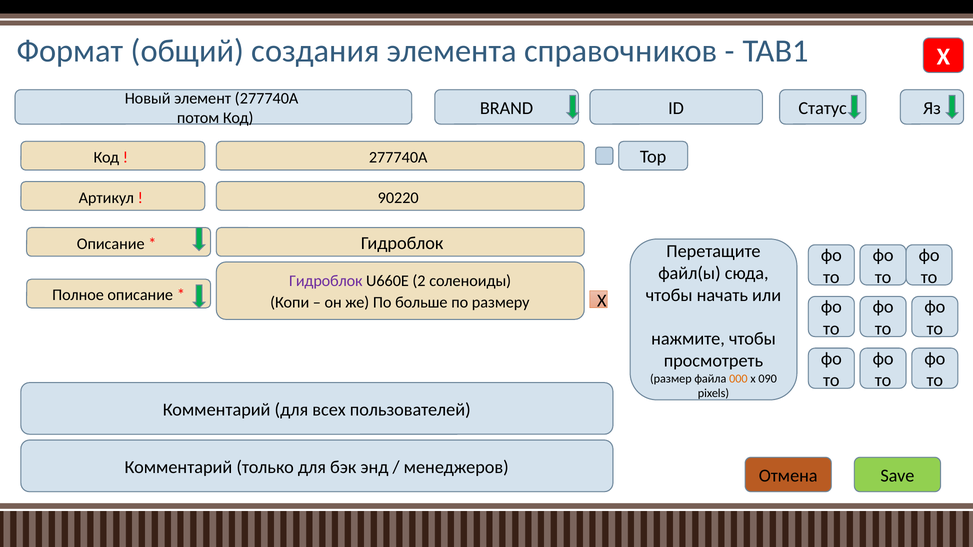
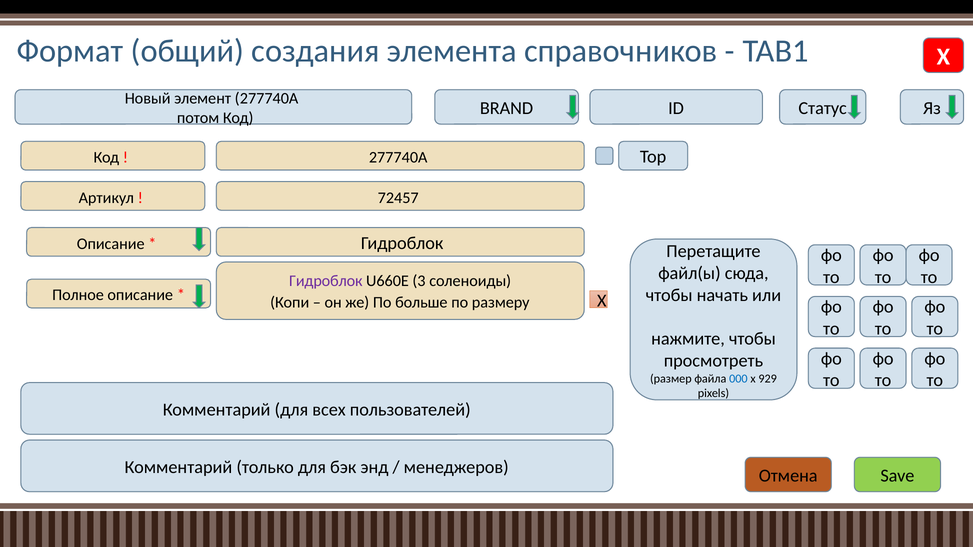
90220: 90220 -> 72457 (398, 198)
2: 2 -> 3 (419, 281)
000 colour: orange -> blue (738, 379)
090: 090 -> 929 (768, 379)
